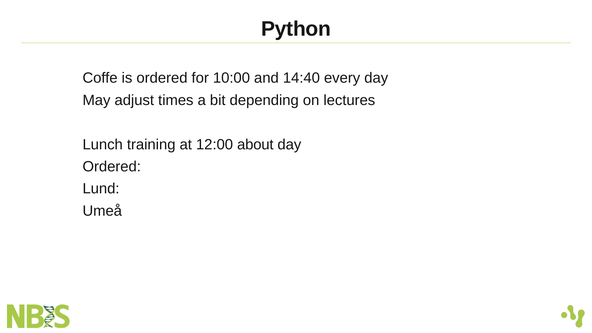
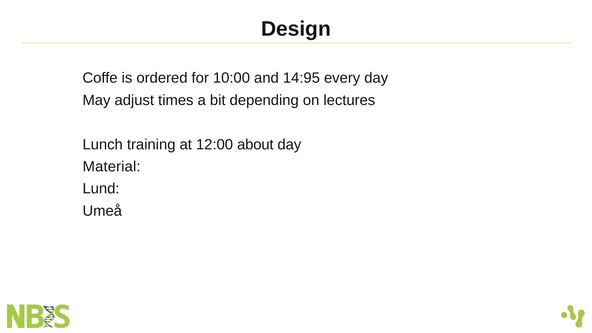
Python: Python -> Design (296, 29)
14:40: 14:40 -> 14:95 (301, 78)
Ordered: Ordered -> Material (112, 167)
